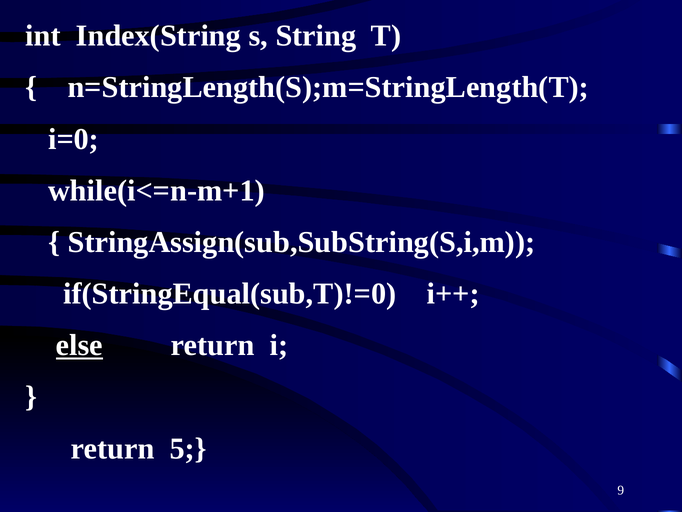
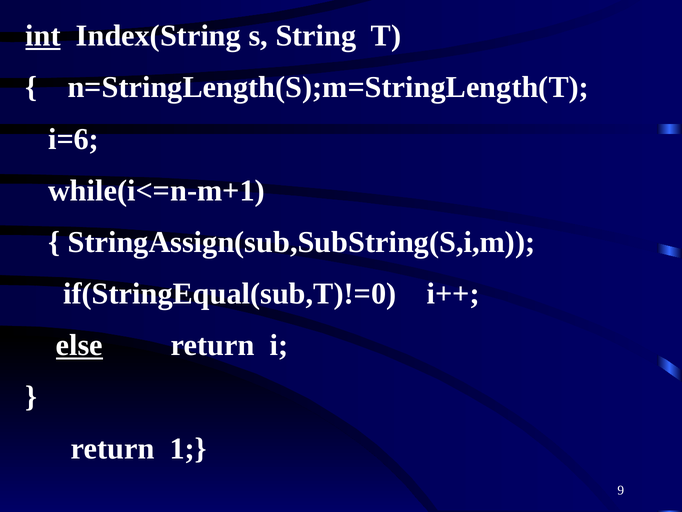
int underline: none -> present (43, 36)
i=0: i=0 -> i=6 (74, 139)
5: 5 -> 1 (188, 448)
